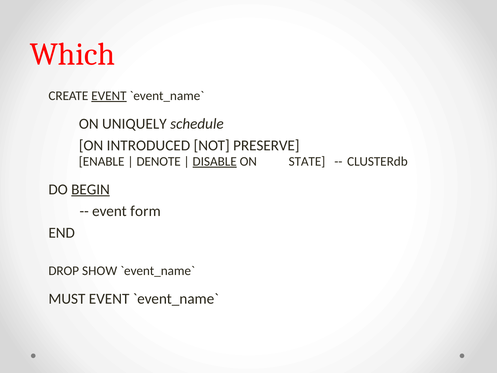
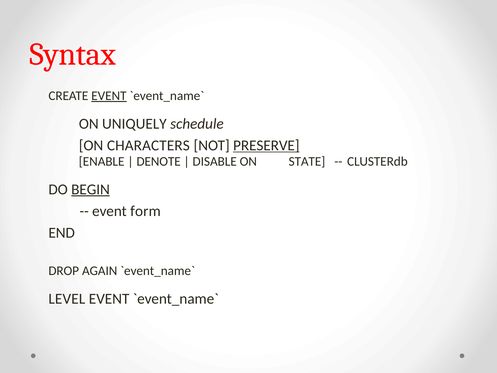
Which: Which -> Syntax (73, 54)
INTRODUCED: INTRODUCED -> CHARACTERS (148, 145)
PRESERVE underline: none -> present (266, 145)
DISABLE underline: present -> none (215, 161)
SHOW: SHOW -> AGAIN (100, 271)
MUST: MUST -> LEVEL (67, 299)
